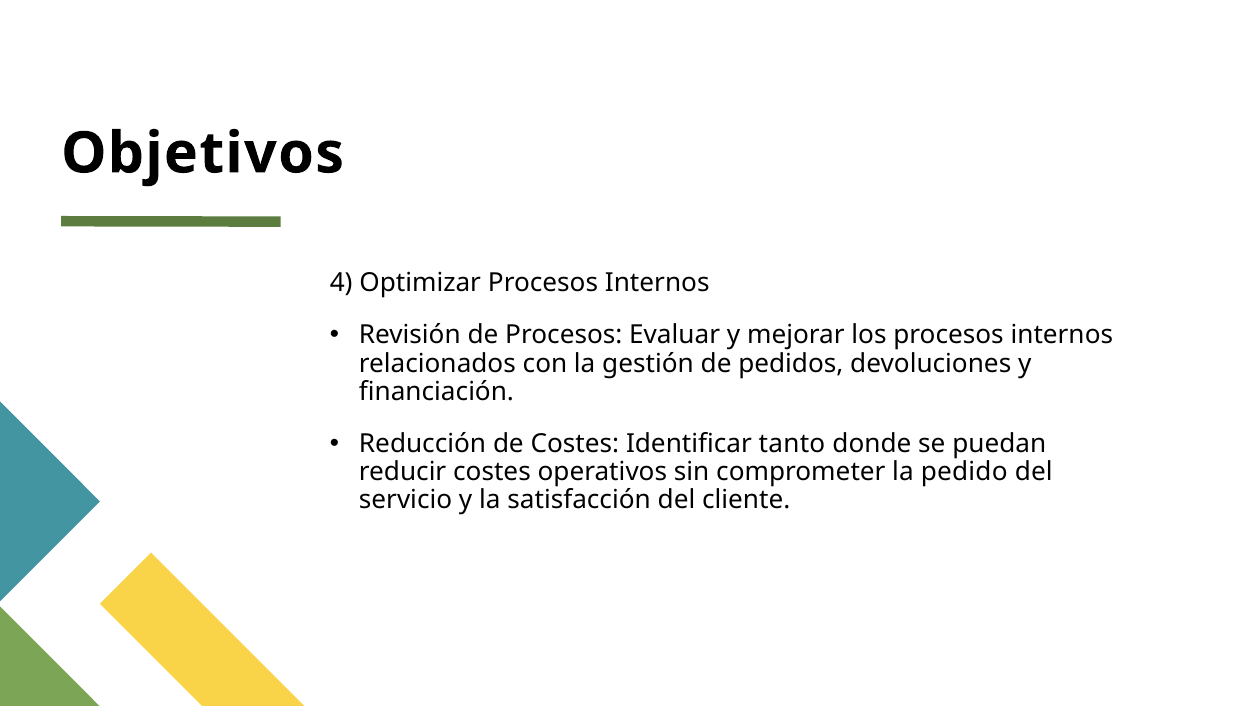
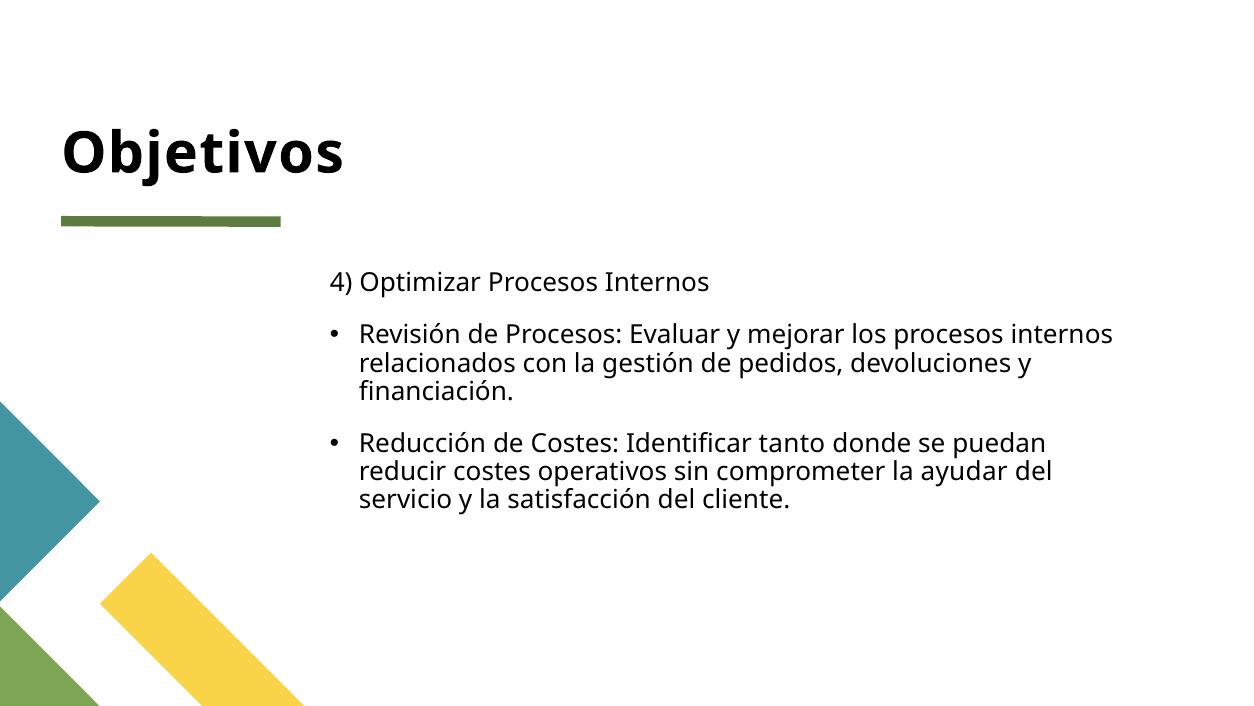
pedido: pedido -> ayudar (964, 471)
